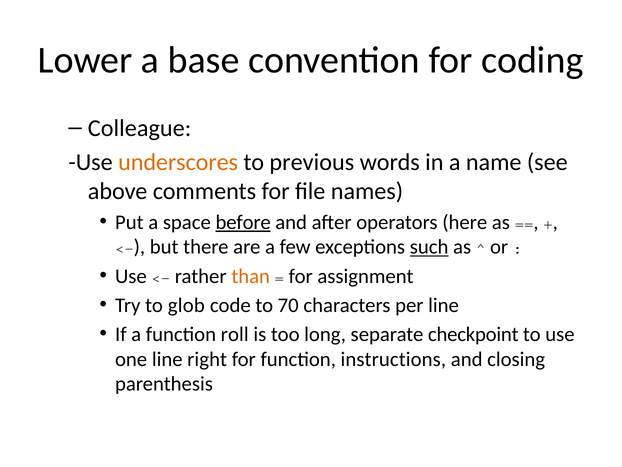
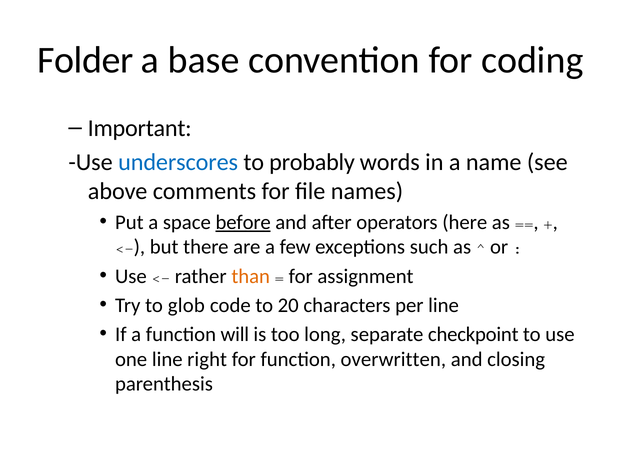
Lower: Lower -> Folder (85, 60)
Colleague: Colleague -> Important (140, 128)
underscores colour: orange -> blue (178, 162)
previous: previous -> probably (312, 162)
such underline: present -> none (429, 247)
70: 70 -> 20 (288, 305)
roll: roll -> will (235, 334)
instructions: instructions -> overwritten (393, 359)
